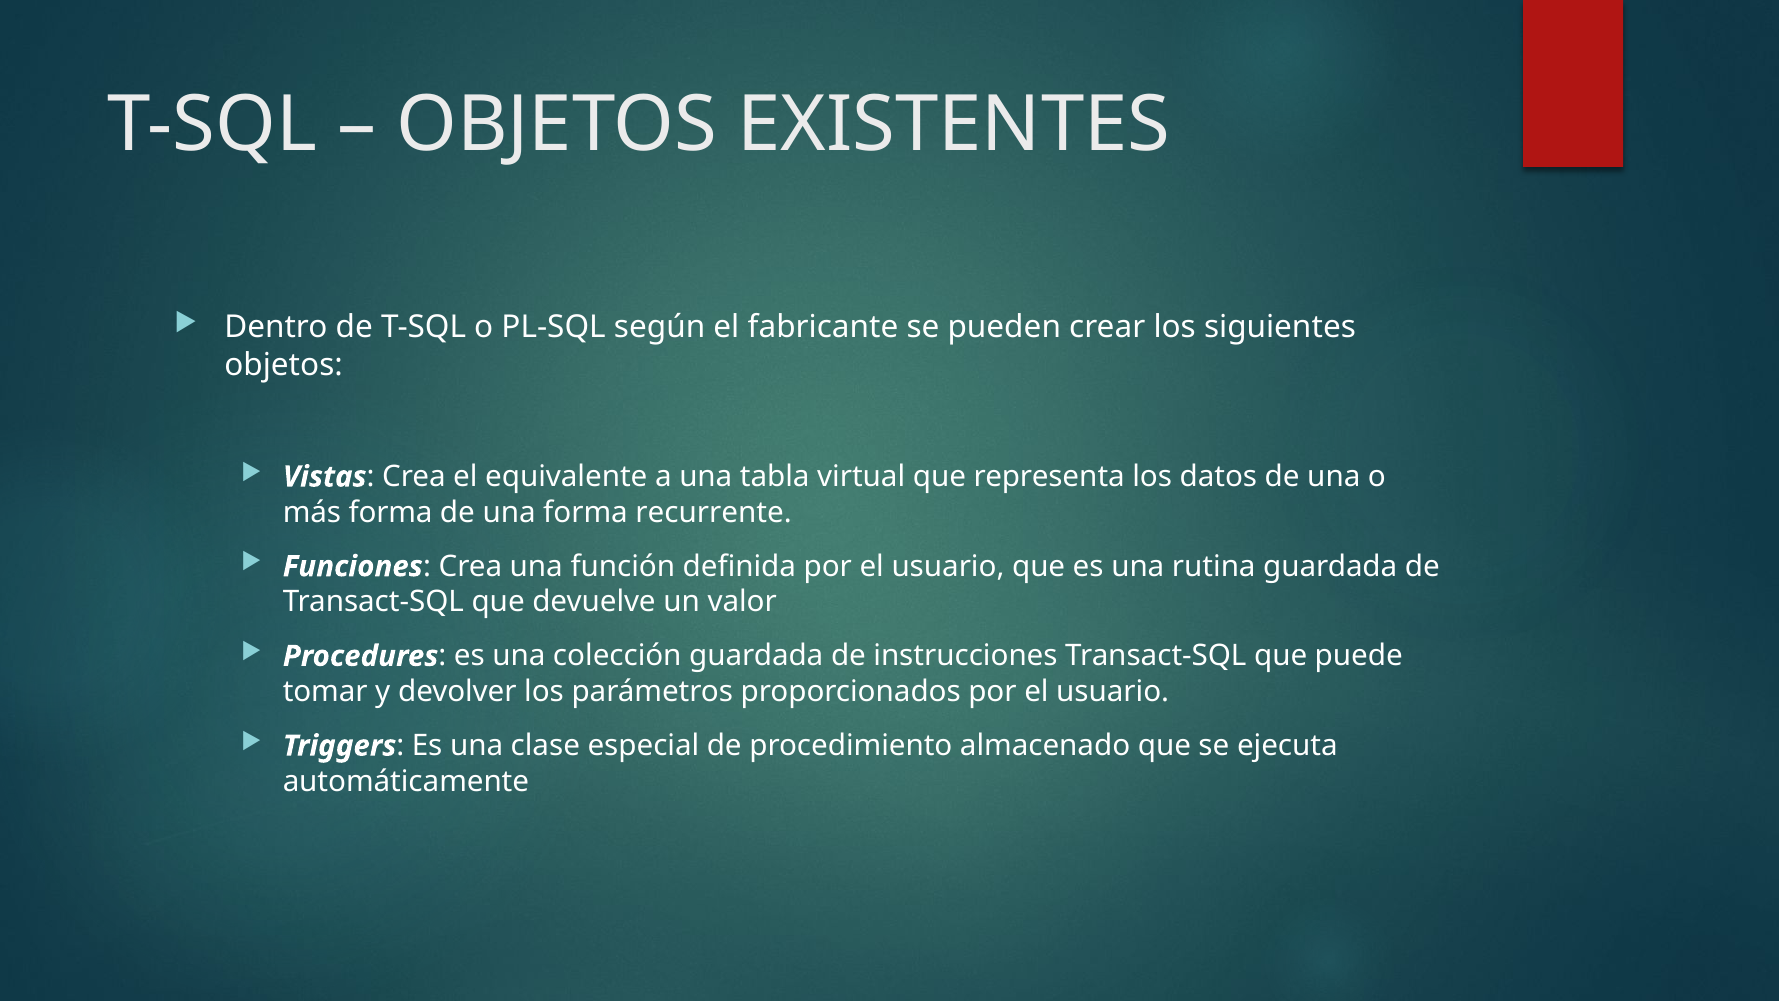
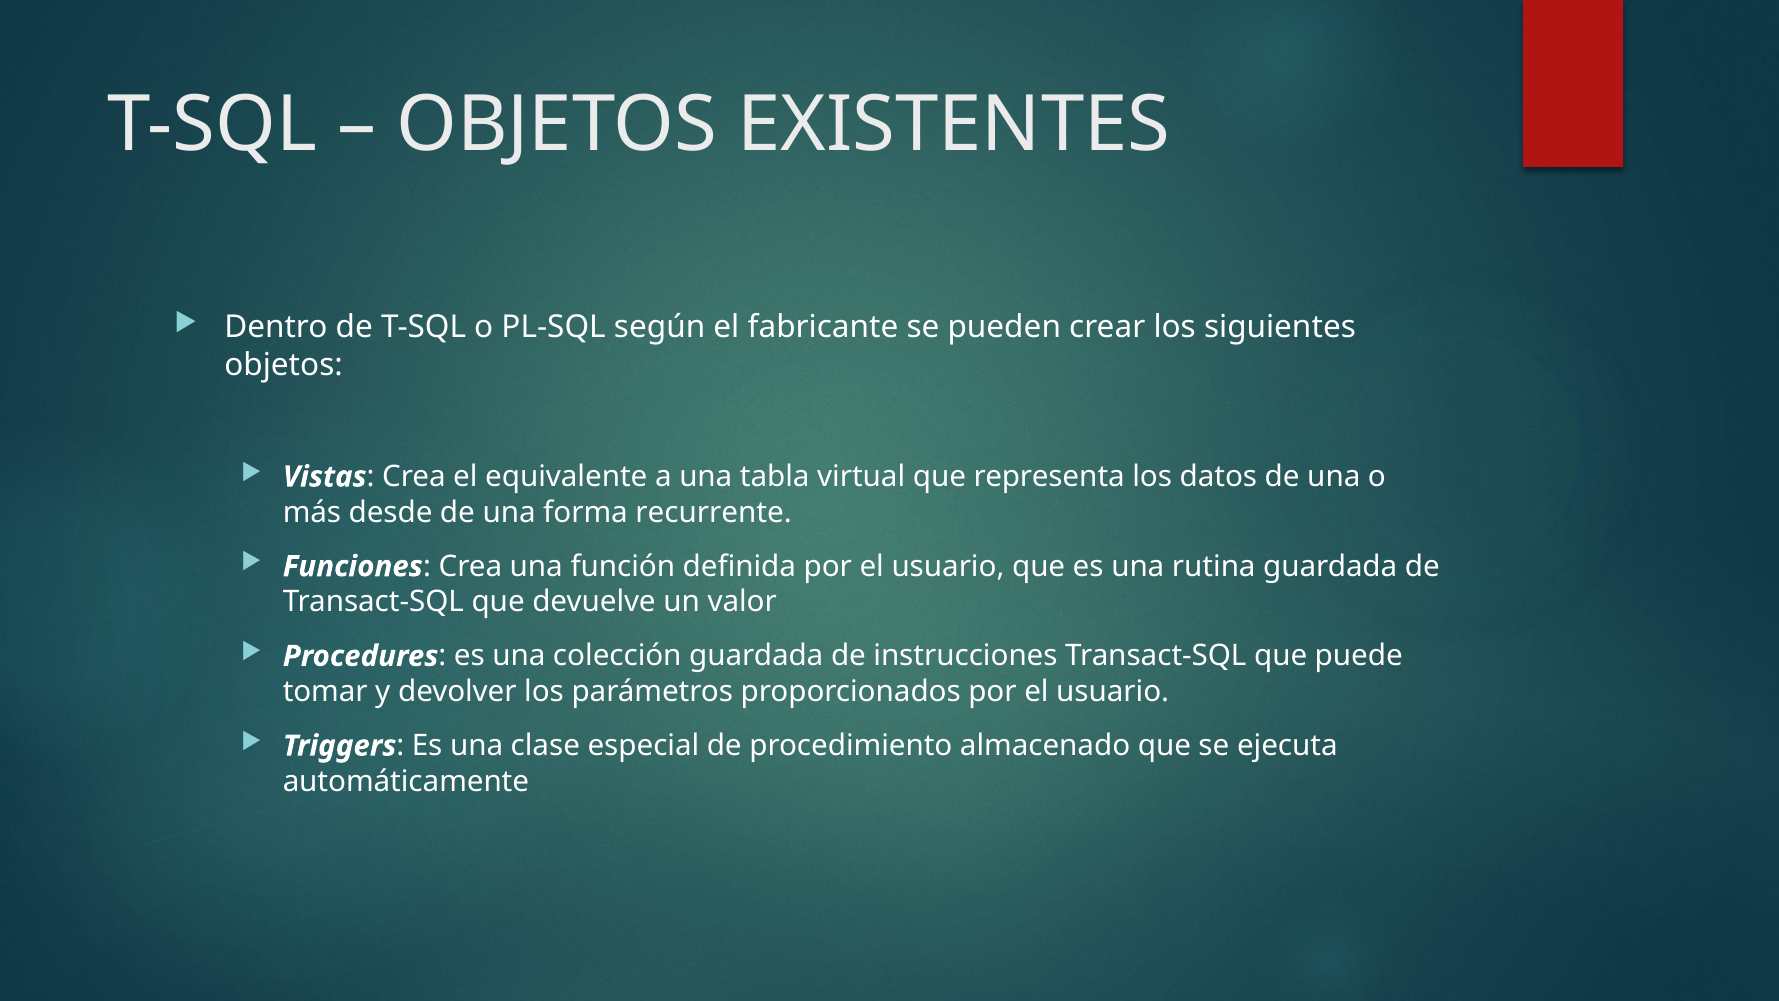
más forma: forma -> desde (391, 512)
